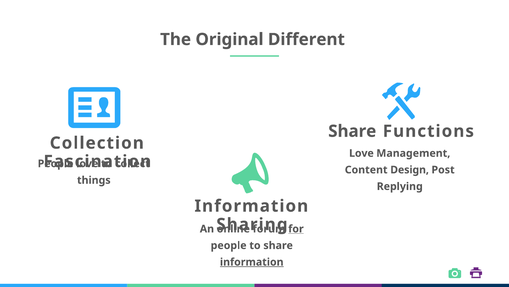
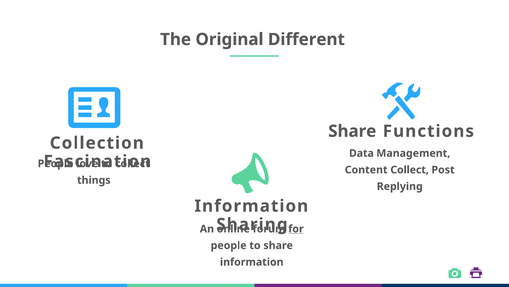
Love: Love -> Data (361, 153)
Content Design: Design -> Collect (410, 169)
information underline: present -> none (252, 261)
